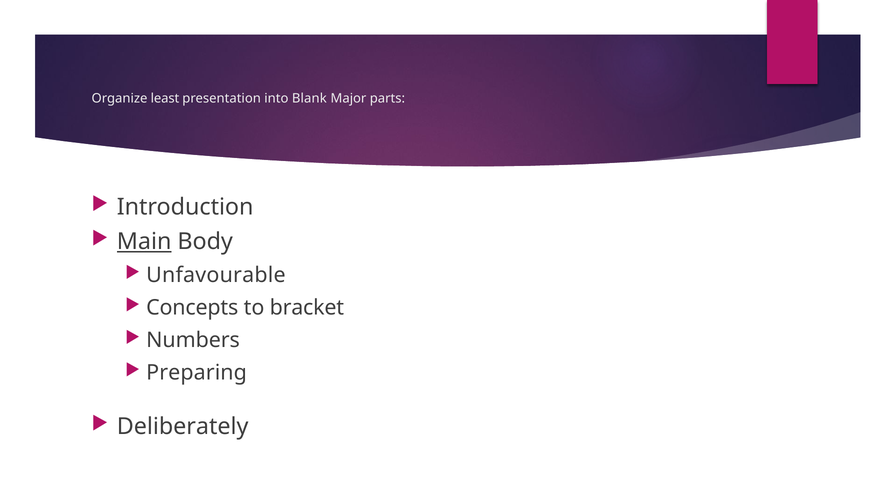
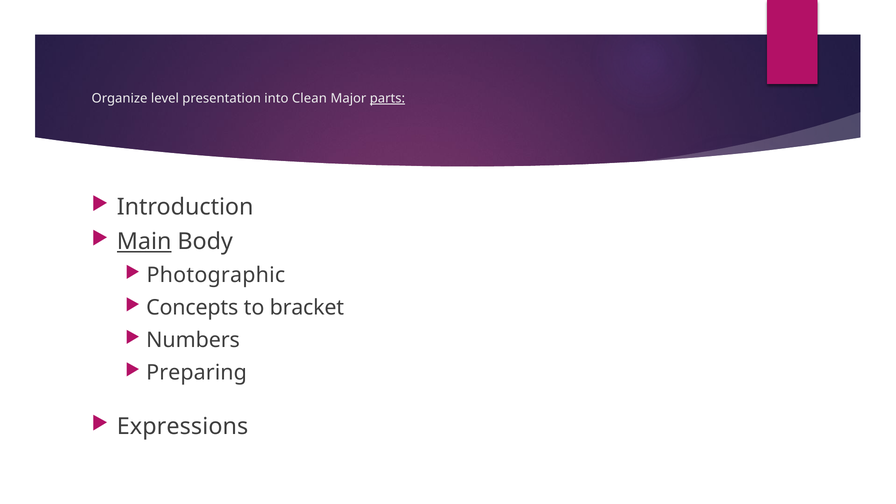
least: least -> level (165, 98)
Blank: Blank -> Clean (309, 98)
parts underline: none -> present (387, 98)
Unfavourable: Unfavourable -> Photographic (216, 275)
Deliberately: Deliberately -> Expressions (183, 427)
